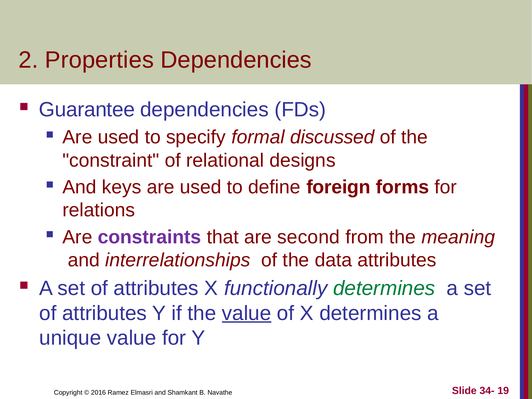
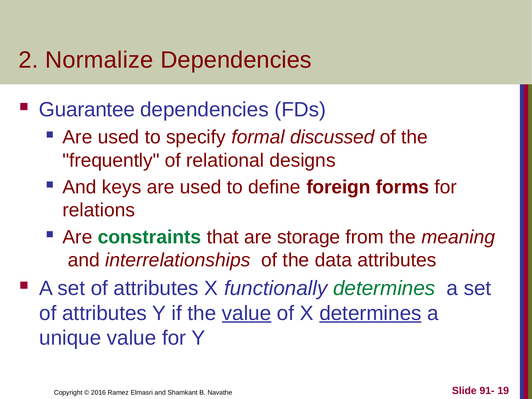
Properties: Properties -> Normalize (99, 60)
constraint: constraint -> frequently (111, 160)
constraints colour: purple -> green (149, 237)
second: second -> storage (309, 237)
determines underline: none -> present (370, 313)
34-: 34- -> 91- (487, 391)
